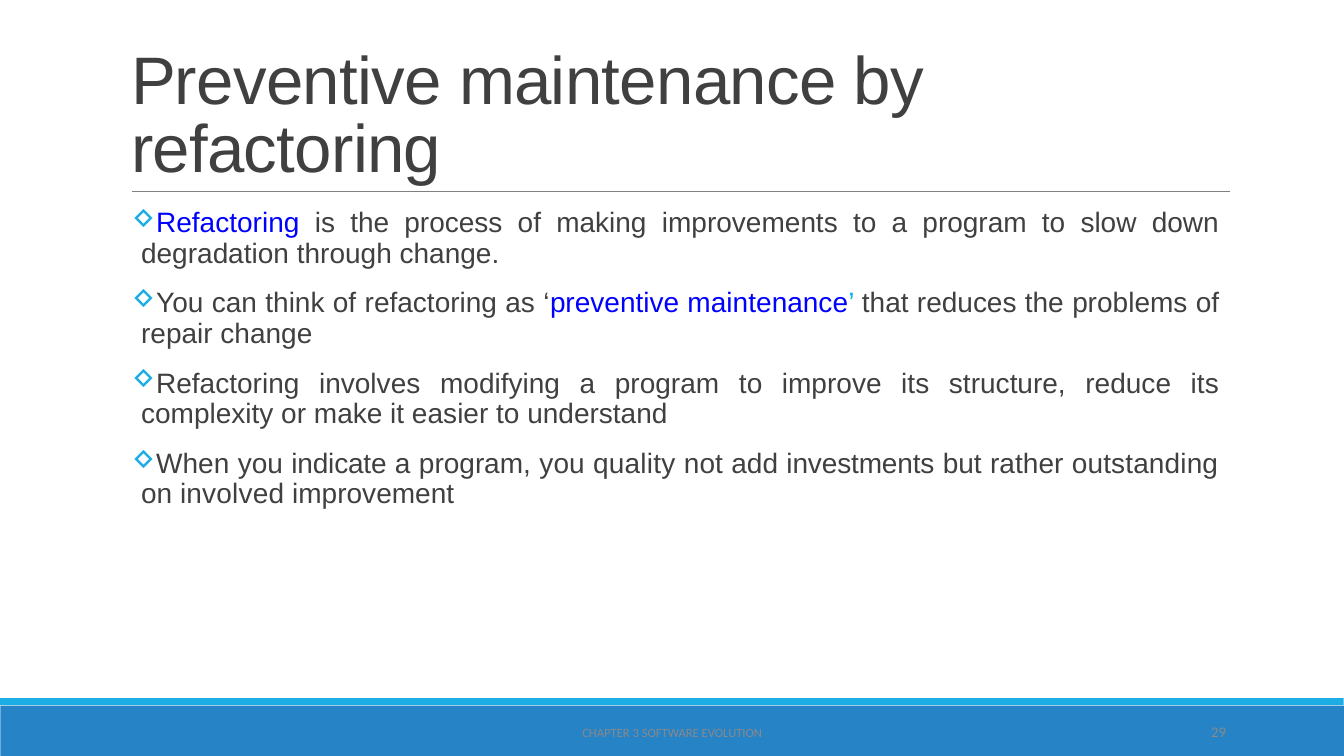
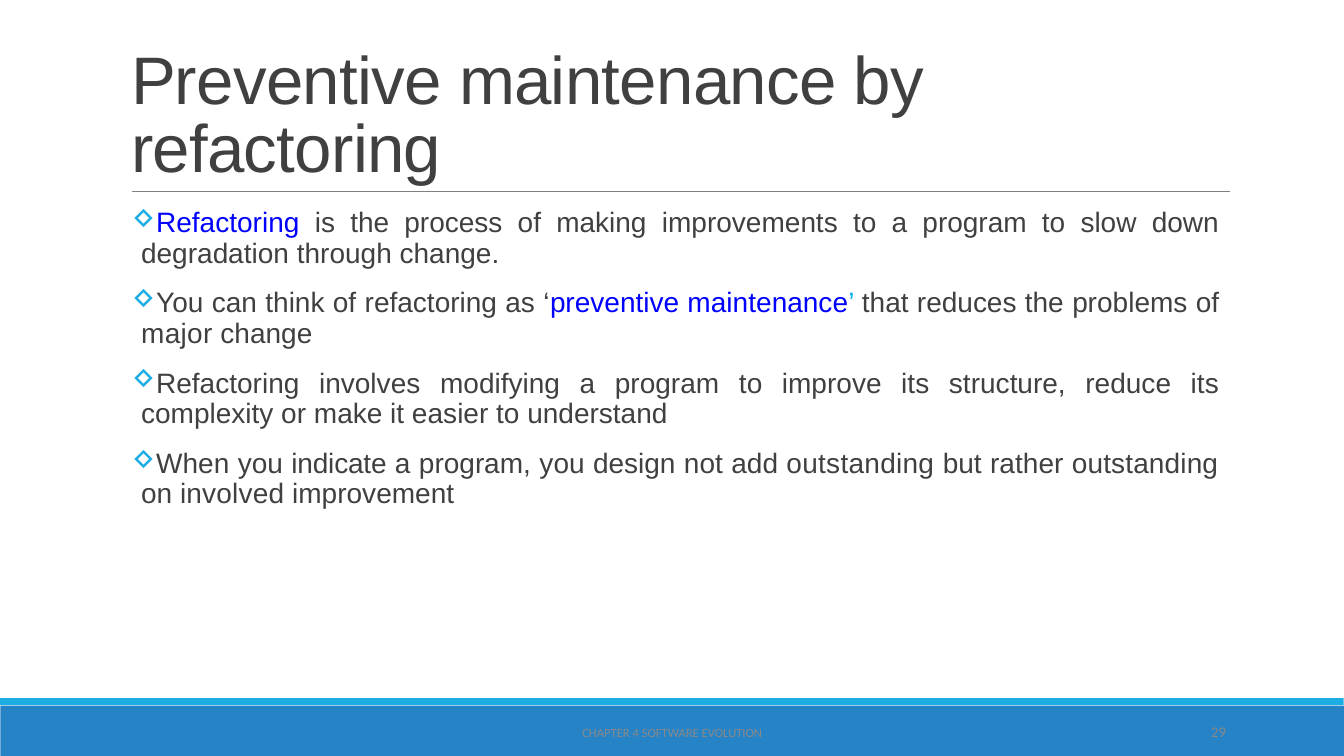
repair: repair -> major (177, 334)
quality: quality -> design (634, 464)
add investments: investments -> outstanding (860, 464)
3: 3 -> 4 (636, 733)
